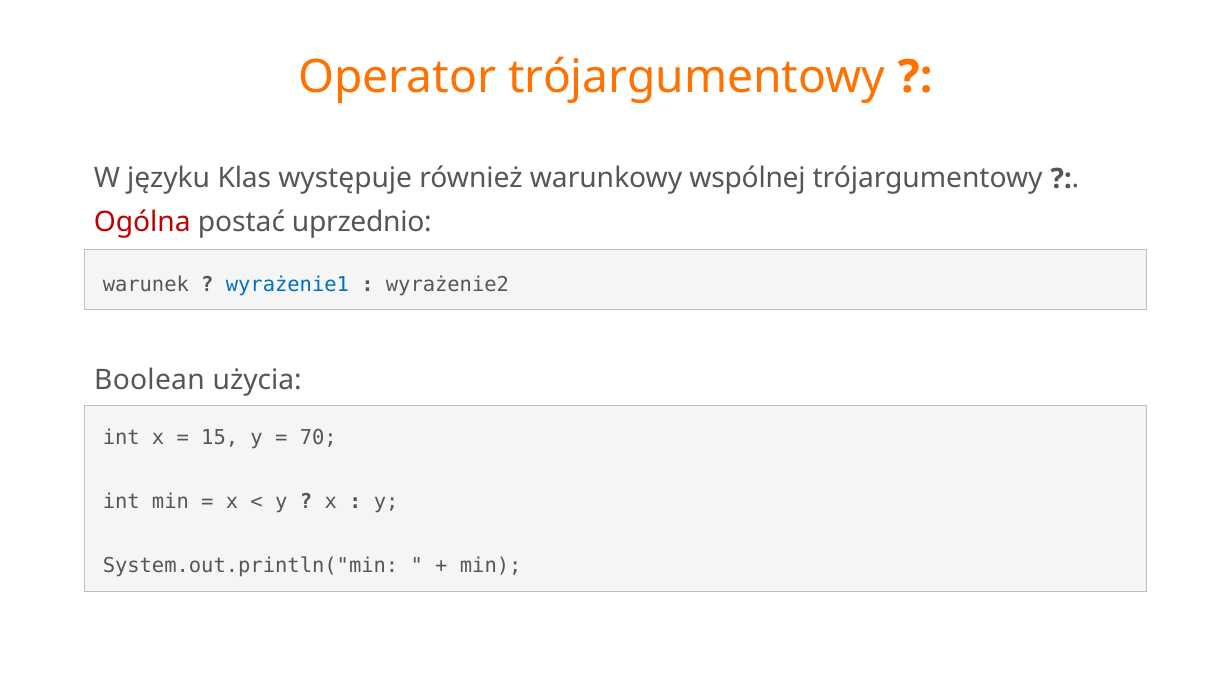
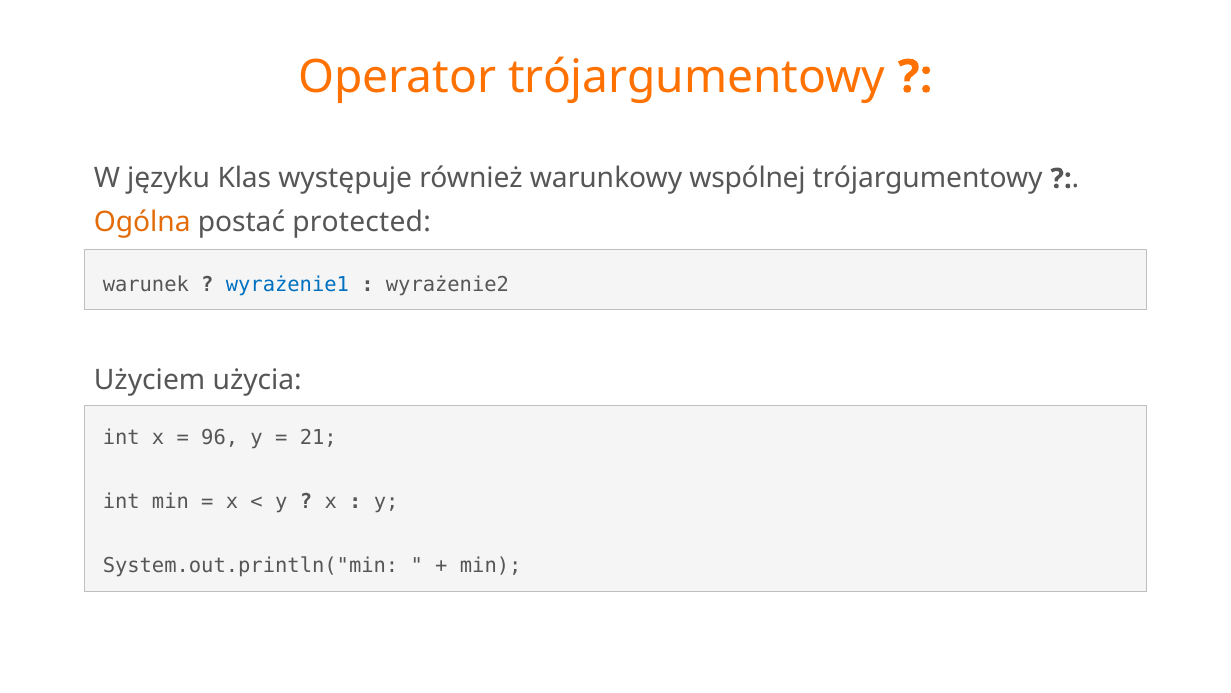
Ogólna colour: red -> orange (142, 222)
uprzednio: uprzednio -> protected (362, 222)
Boolean: Boolean -> Użyciem (150, 380)
15: 15 -> 96 (220, 438)
70: 70 -> 21 (318, 438)
